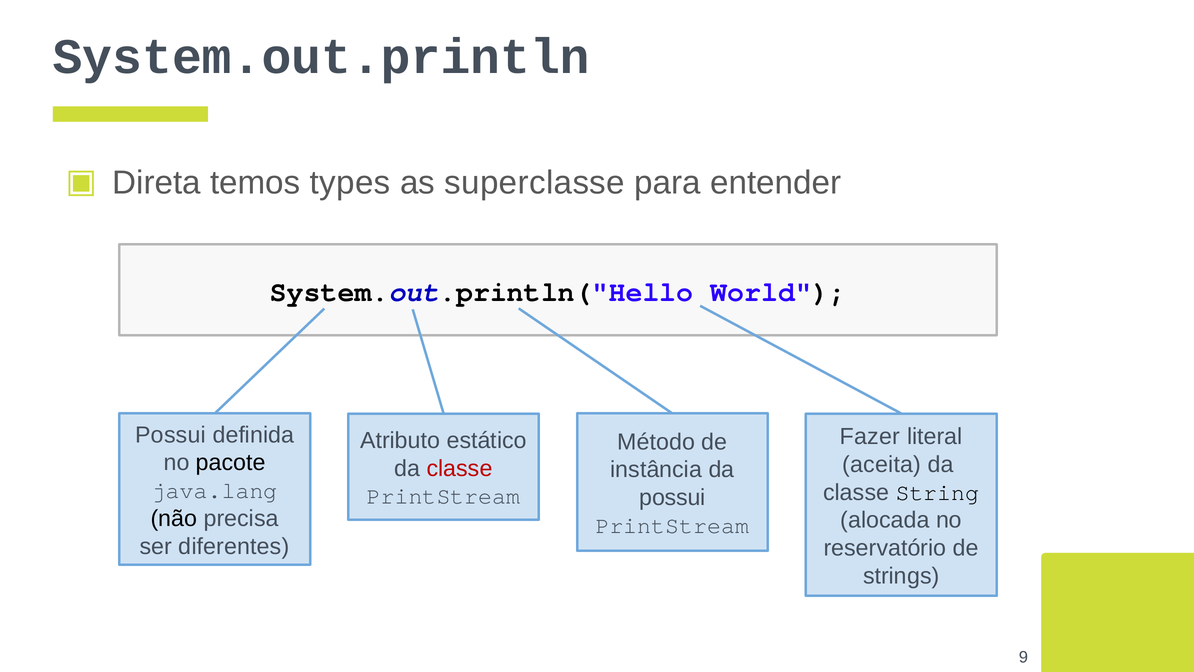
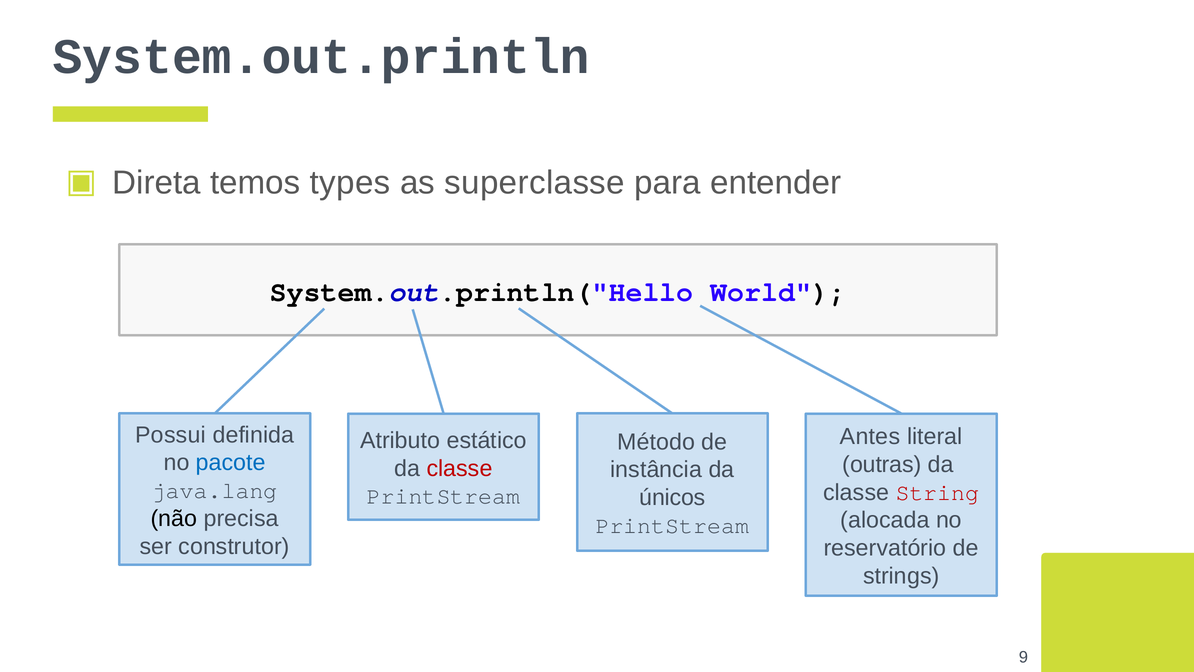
Fazer: Fazer -> Antes (870, 436)
pacote colour: black -> blue (231, 463)
aceita: aceita -> outras (882, 464)
String colour: black -> red (937, 492)
possui: possui -> únicos (672, 497)
diferentes: diferentes -> construtor (234, 546)
